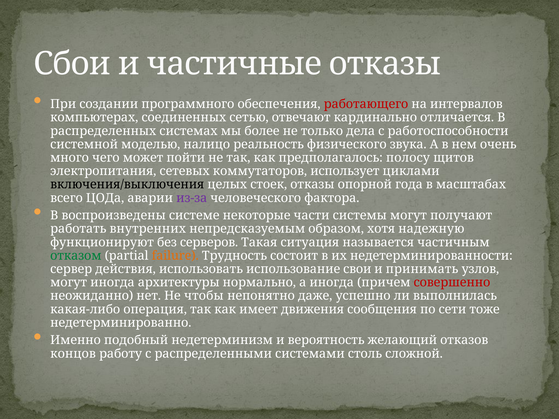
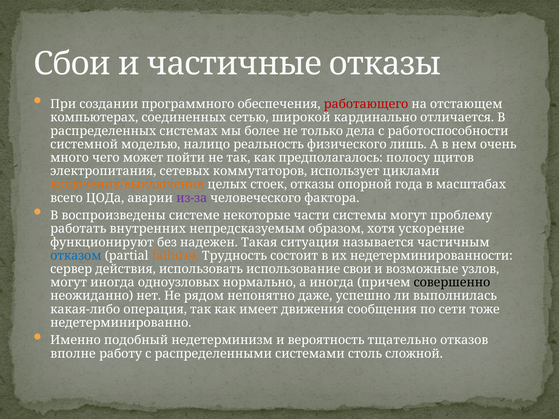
интервалов: интервалов -> отстающем (466, 104)
отвечают: отвечают -> широкой (301, 118)
звука: звука -> лишь (408, 144)
включения/выключения colour: black -> orange (127, 185)
получают: получают -> проблему (461, 216)
надежную: надежную -> ускорение (431, 229)
серверов: серверов -> надежен (209, 242)
отказом colour: green -> blue (76, 256)
принимать: принимать -> возможные (422, 269)
архитектуры: архитектуры -> одноузловых (179, 283)
совершенно colour: red -> black (452, 283)
чтобы: чтобы -> рядом (204, 296)
желающий: желающий -> тщательно (402, 340)
концов: концов -> вполне (73, 354)
